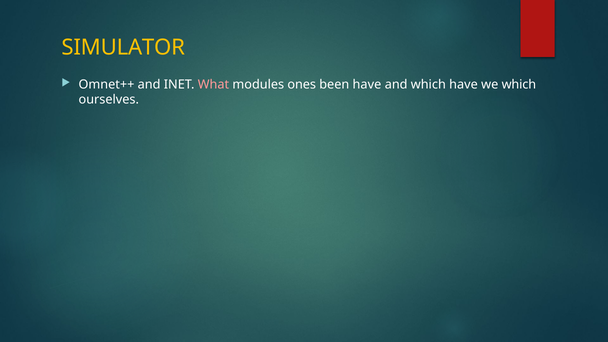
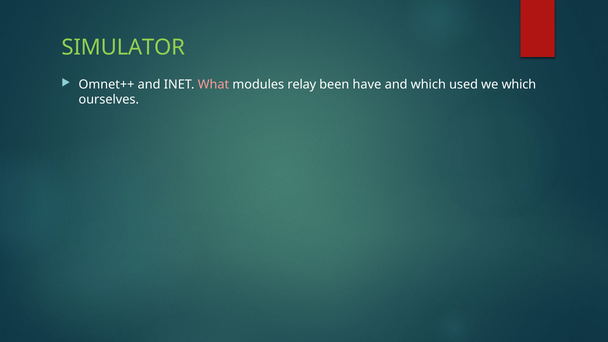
SIMULATOR colour: yellow -> light green (123, 48)
ones: ones -> relay (302, 85)
which have: have -> used (464, 85)
